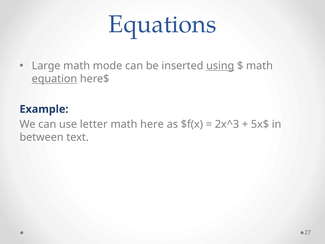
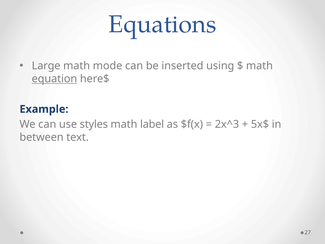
using underline: present -> none (220, 66)
letter: letter -> styles (94, 124)
here: here -> label (152, 124)
